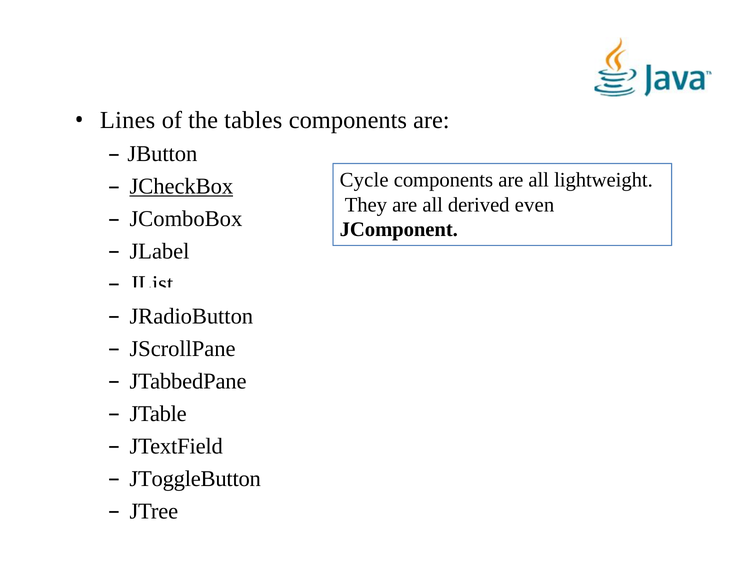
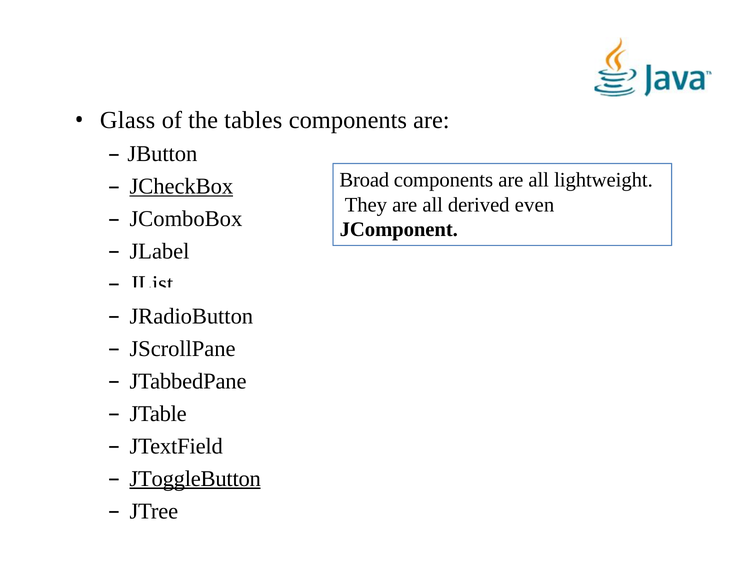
Lines: Lines -> Glass (128, 120)
Cycle: Cycle -> Broad (364, 180)
JToggleButton underline: none -> present (195, 479)
